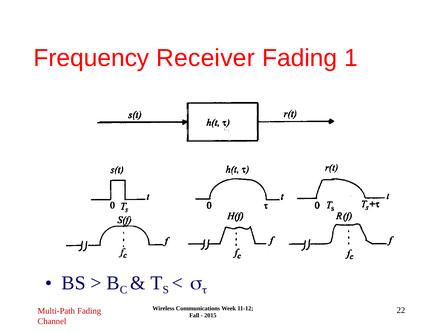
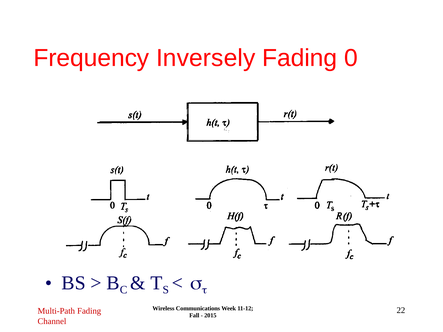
Receiver: Receiver -> Inversely (206, 58)
1: 1 -> 0 (351, 58)
